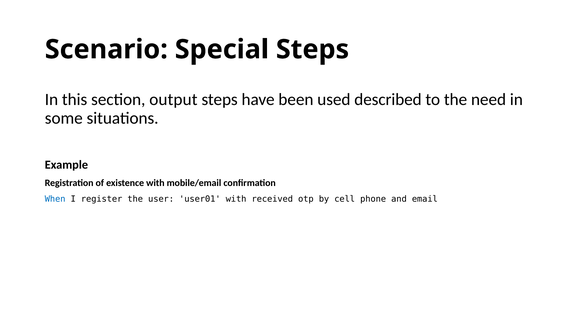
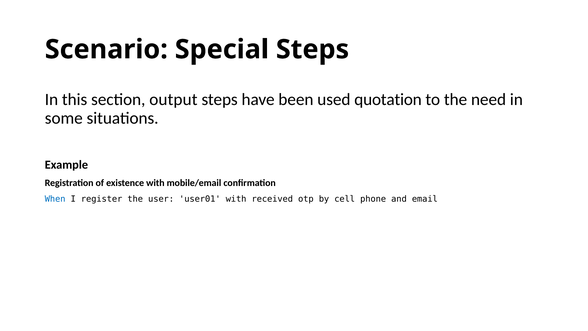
described: described -> quotation (388, 99)
